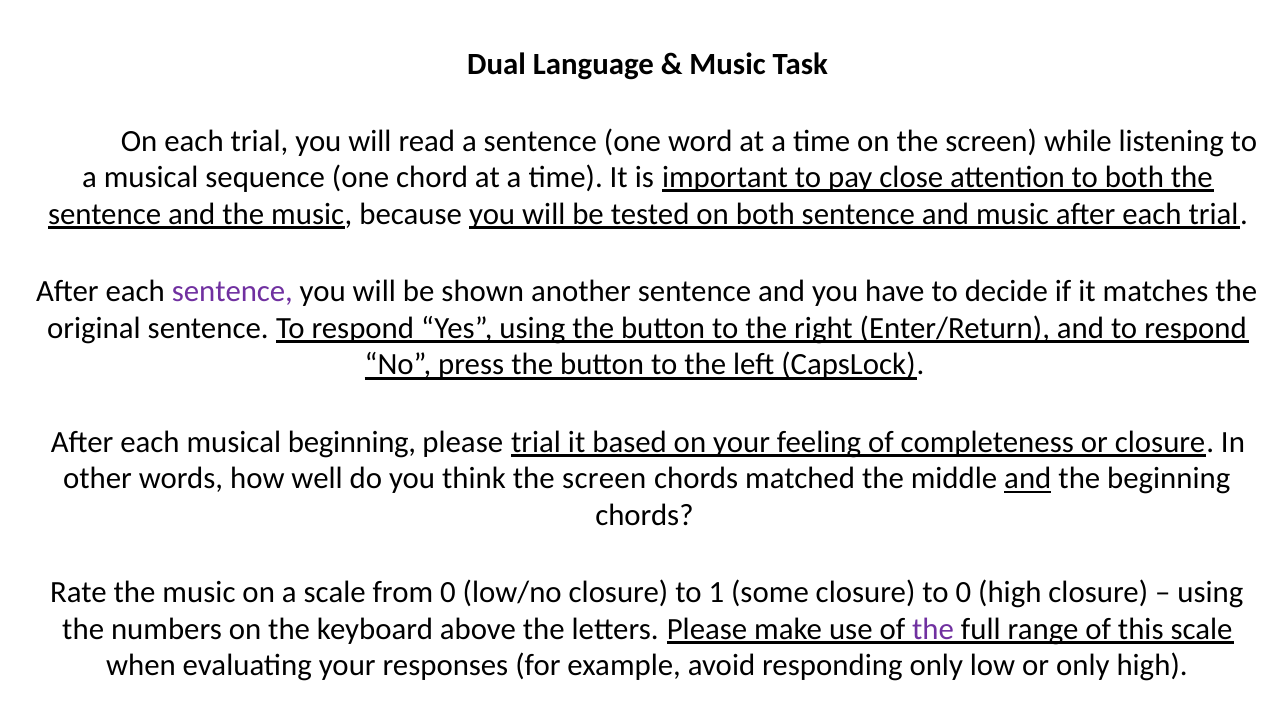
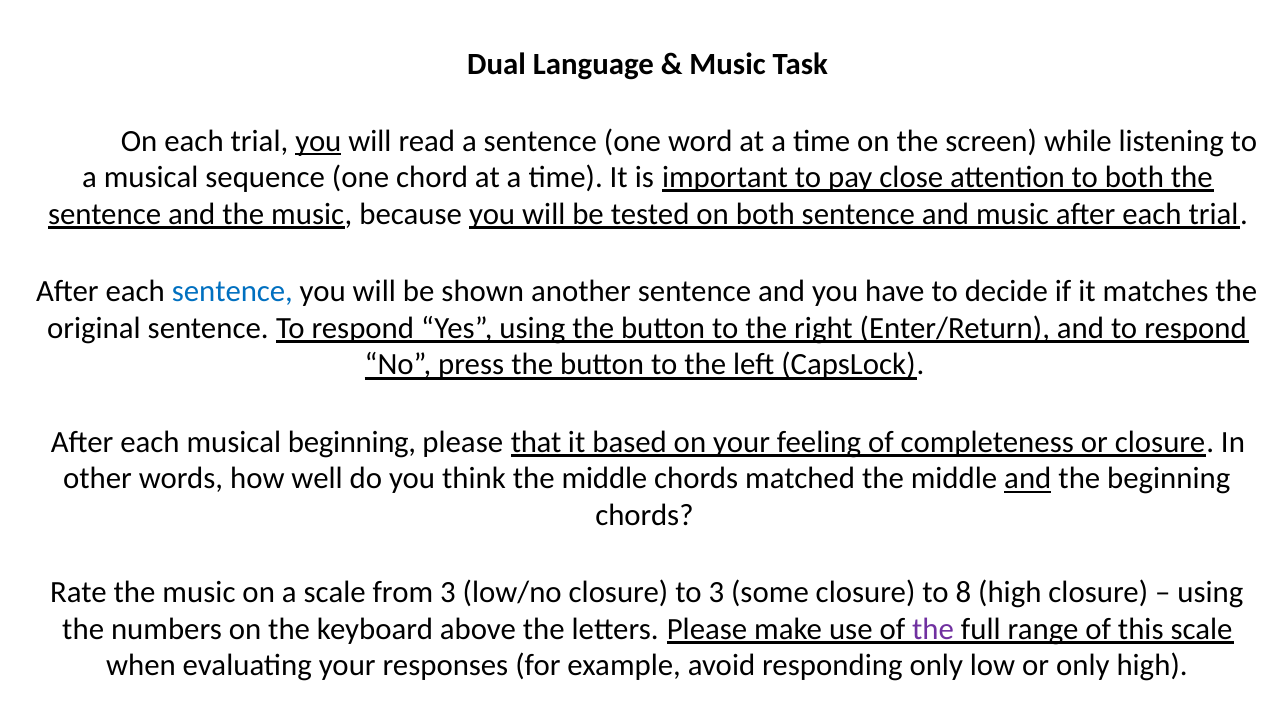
you underline: none -> present (318, 141)
sentence colour: purple -> blue (232, 292)
please trial: trial -> that (536, 442)
think the screen: screen -> middle (604, 479)
from 0: 0 -> 3 (448, 592)
to 1: 1 -> 3 (716, 592)
to 0: 0 -> 8 (963, 592)
